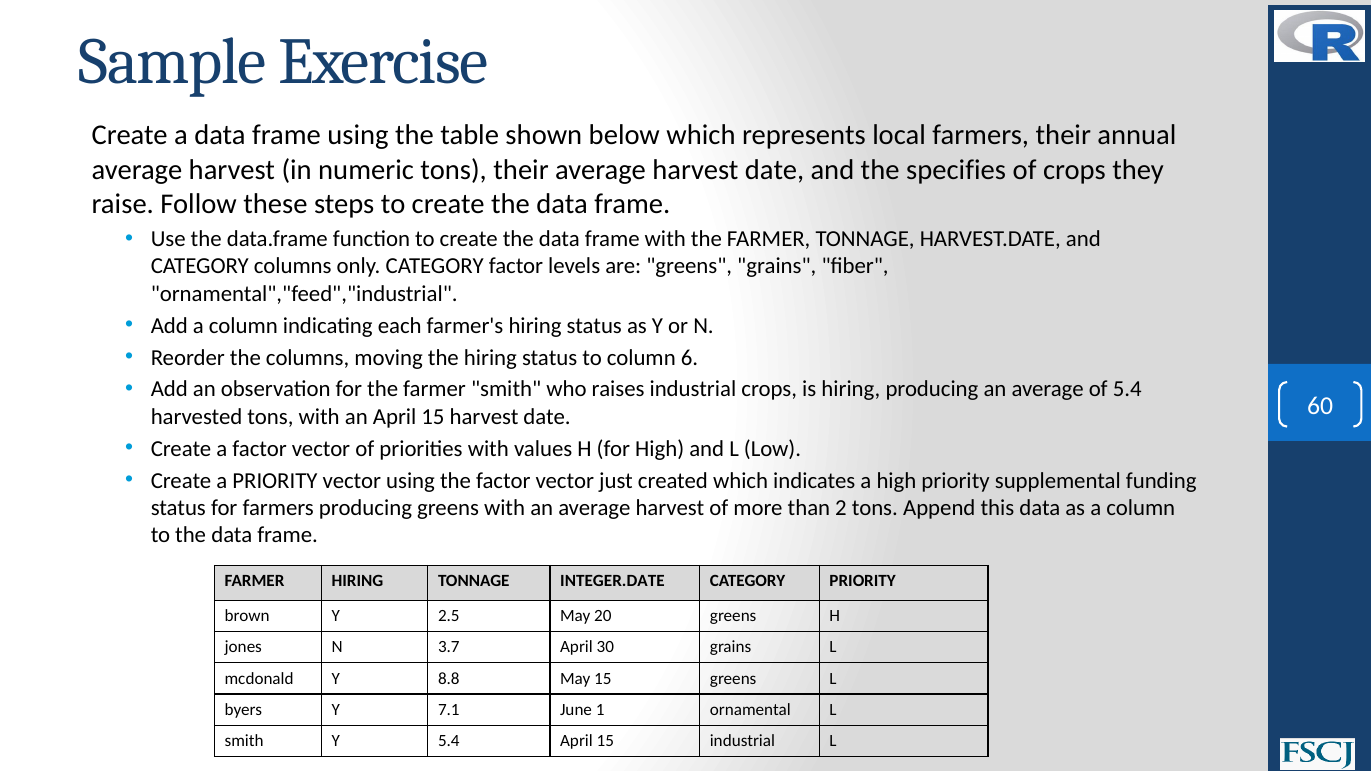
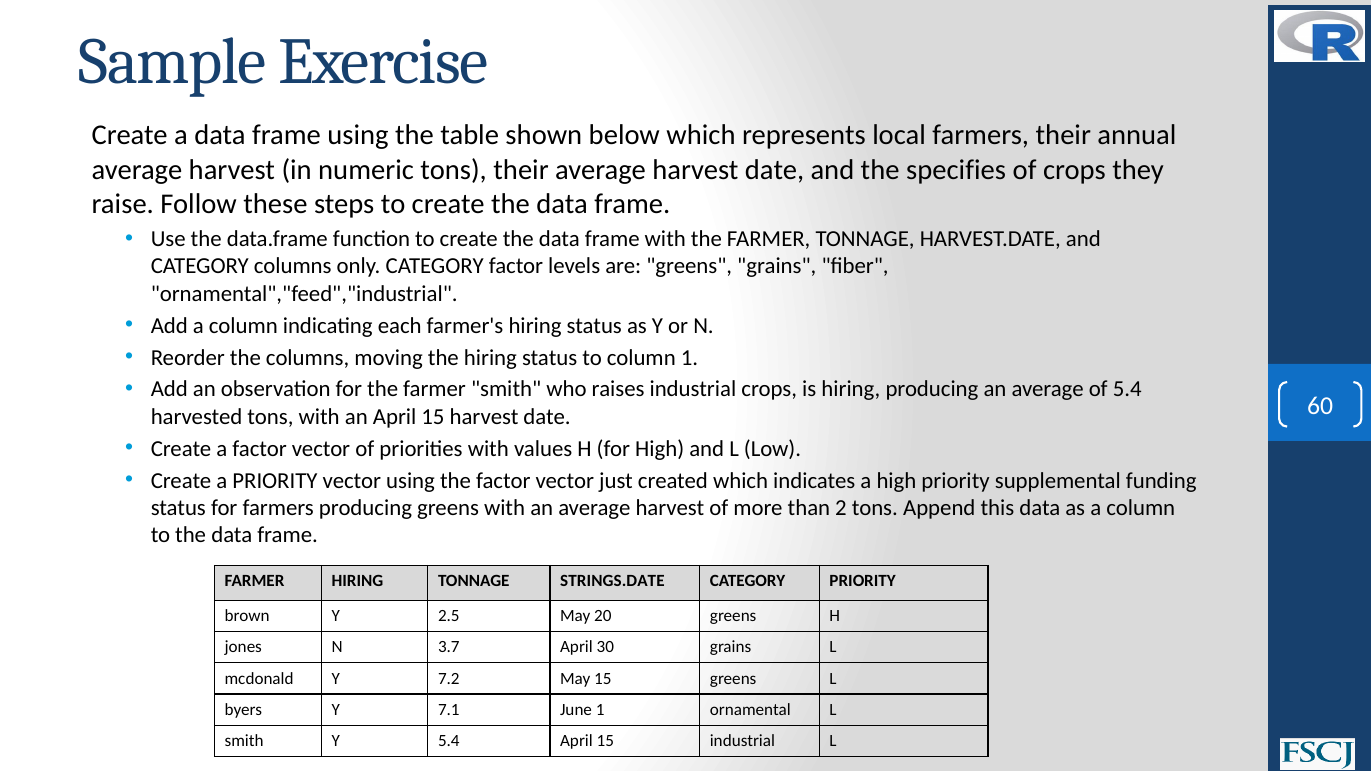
column 6: 6 -> 1 (690, 358)
INTEGER.DATE: INTEGER.DATE -> STRINGS.DATE (612, 581)
8.8: 8.8 -> 7.2 (449, 679)
